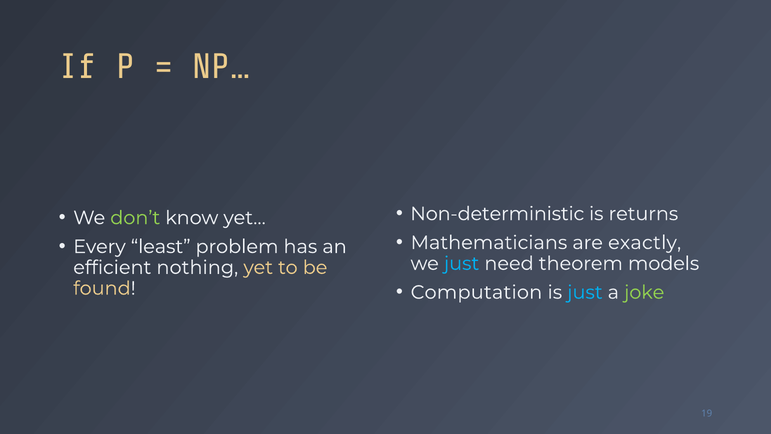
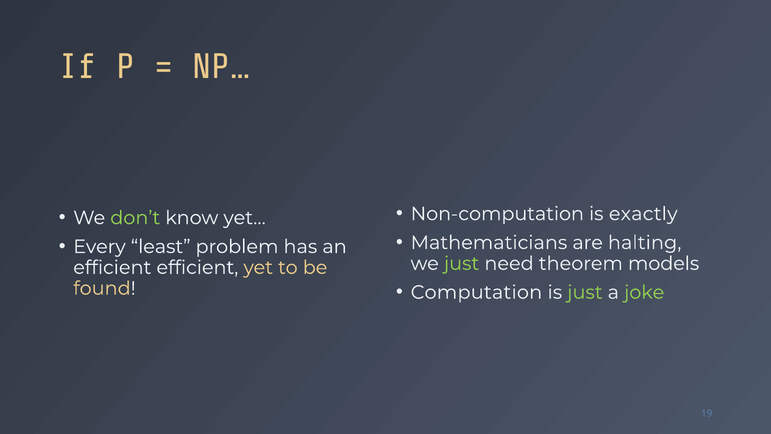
Non-deterministic: Non-deterministic -> Non-computation (497, 214)
returns: returns -> exactly (643, 214)
exactly: exactly -> halting (645, 243)
just colour: light blue -> light green (462, 263)
efficient nothing: nothing -> efficient (197, 267)
just colour: light blue -> light green (585, 292)
